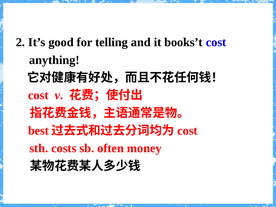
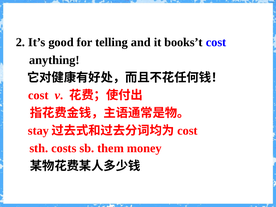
best: best -> stay (38, 131)
often: often -> them (111, 148)
